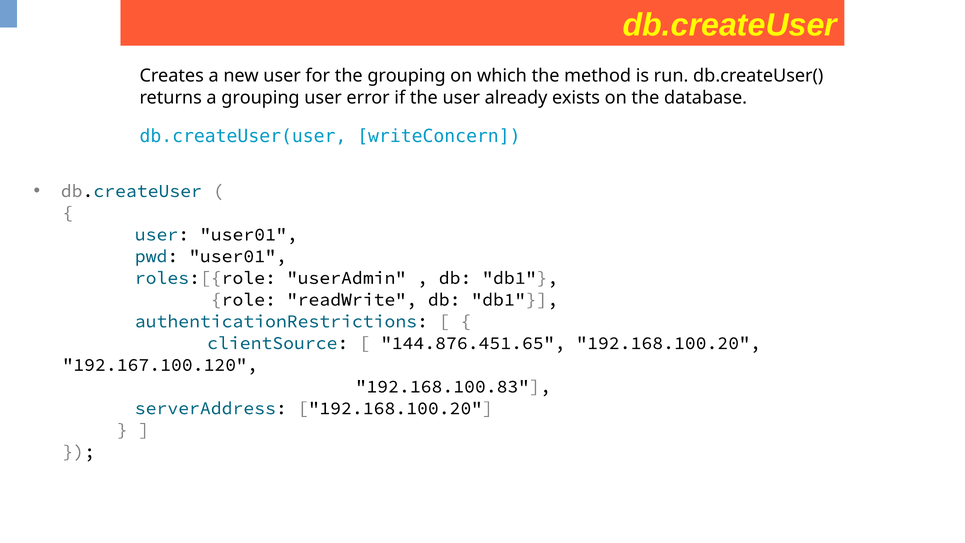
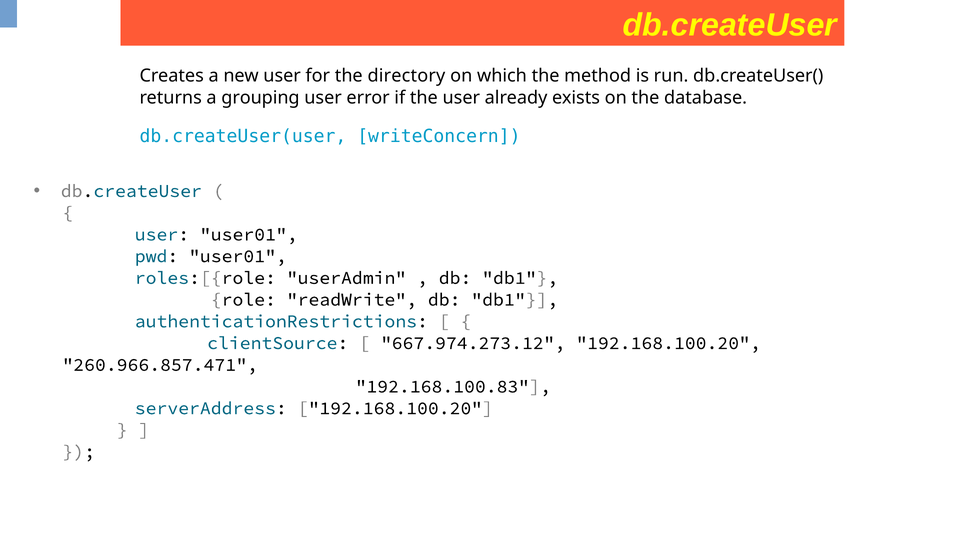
the grouping: grouping -> directory (406, 76)
144.876.451.65: 144.876.451.65 -> 667.974.273.12 (473, 343)
192.167.100.120: 192.167.100.120 -> 260.966.857.471 (160, 365)
